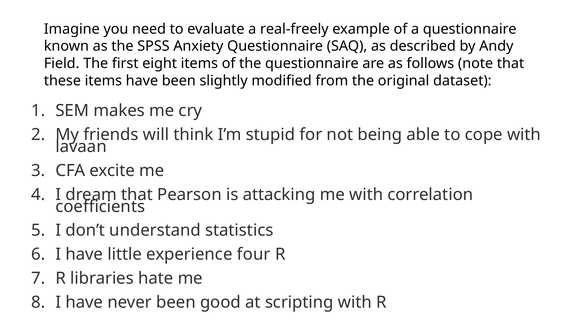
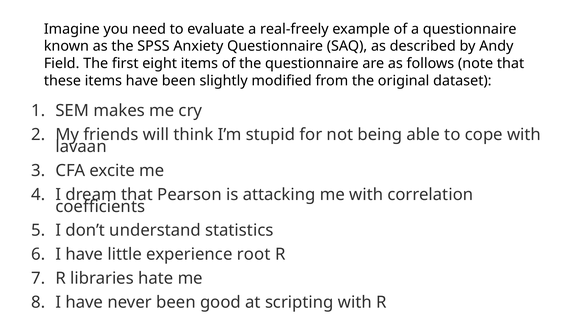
four: four -> root (254, 255)
